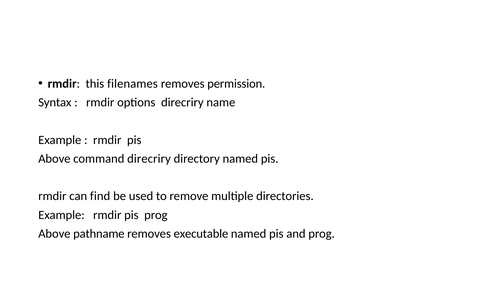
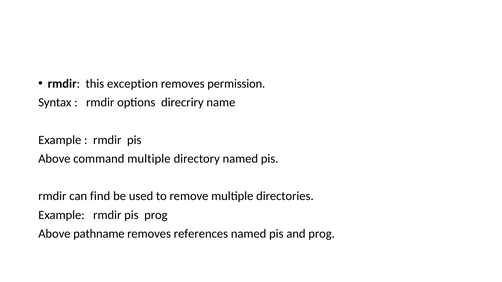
filenames: filenames -> exception (132, 84)
command direcriry: direcriry -> multiple (149, 159)
executable: executable -> references (201, 234)
